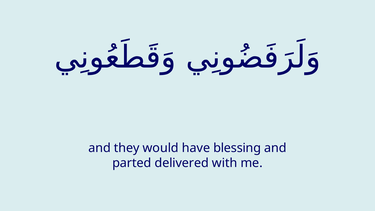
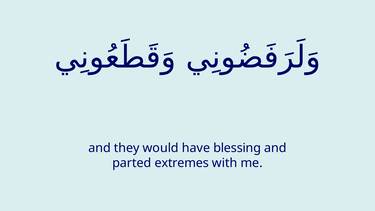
delivered: delivered -> extremes (182, 163)
